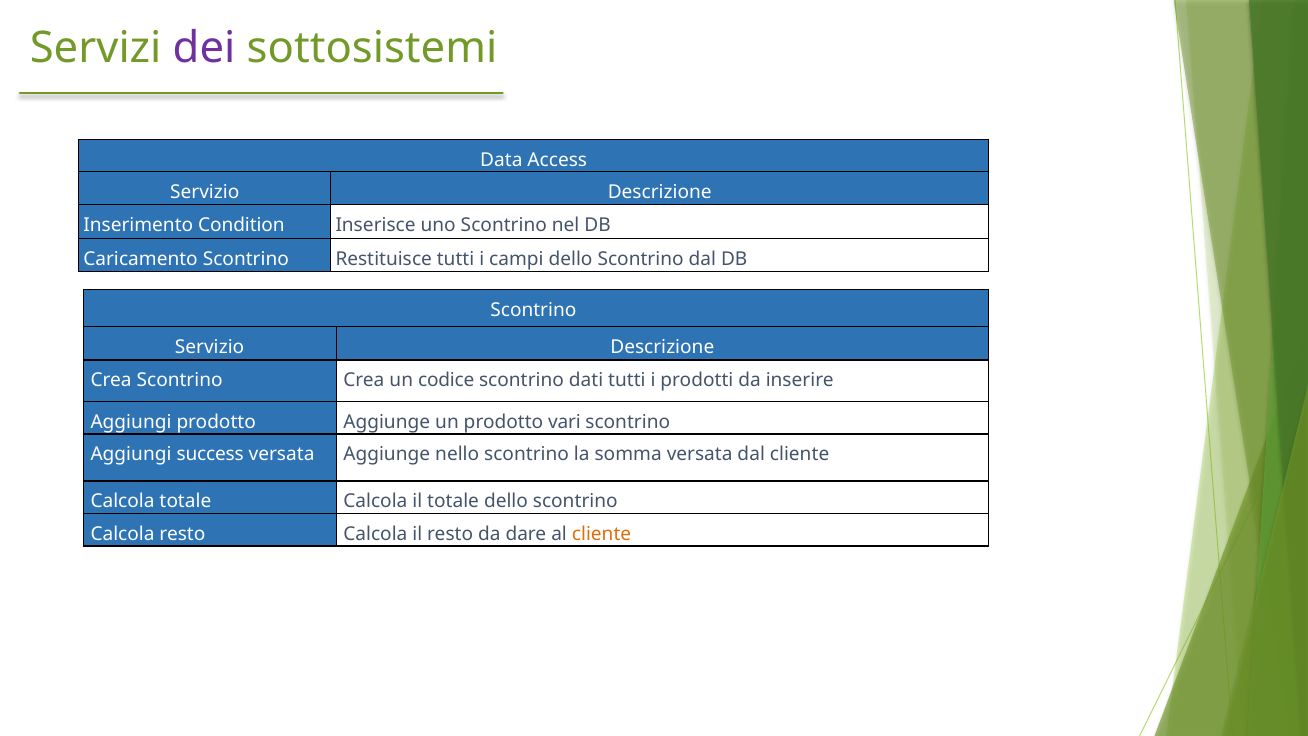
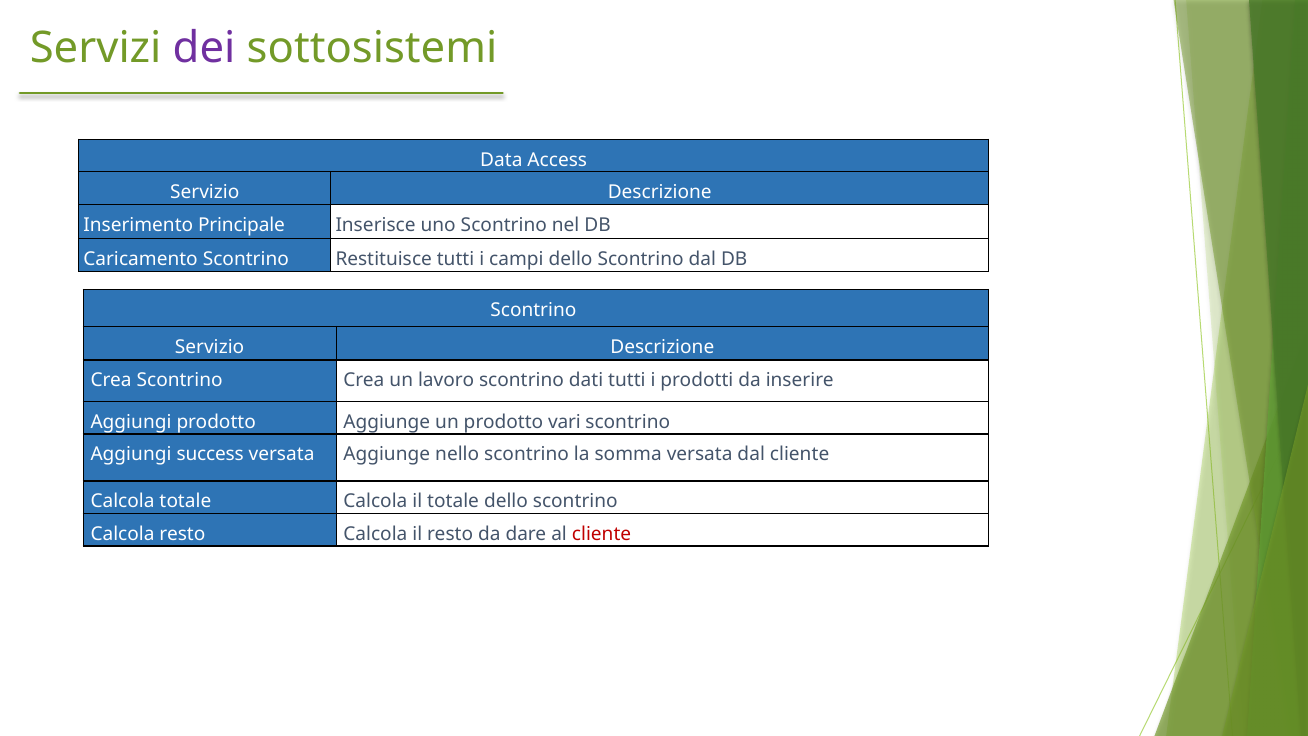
Condition: Condition -> Principale (241, 225)
codice: codice -> lavoro (446, 381)
cliente colour: orange -> red (602, 534)
